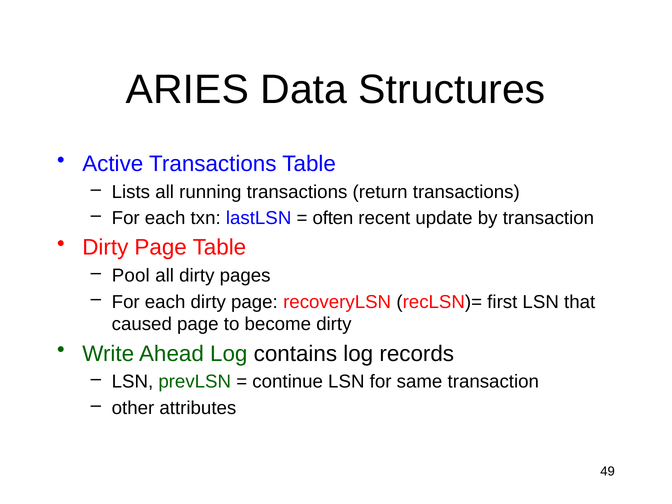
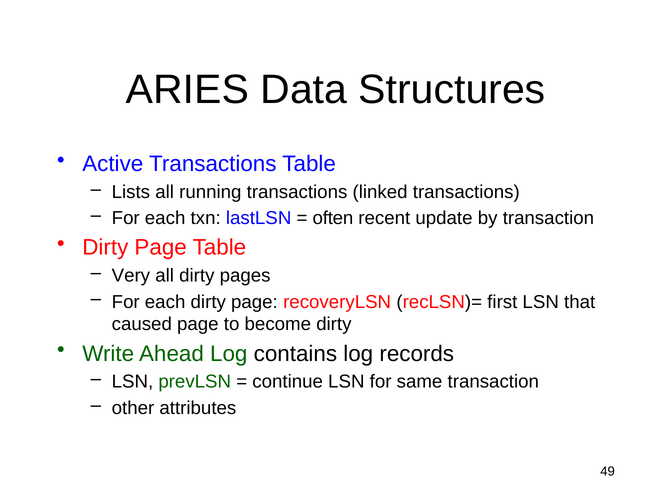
return: return -> linked (380, 192)
Pool: Pool -> Very (131, 276)
